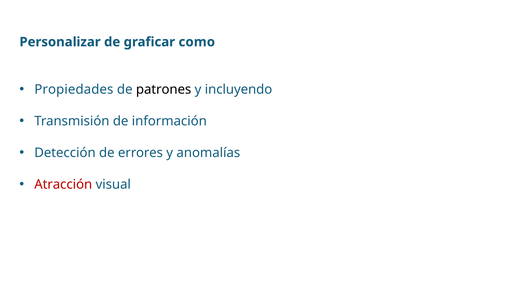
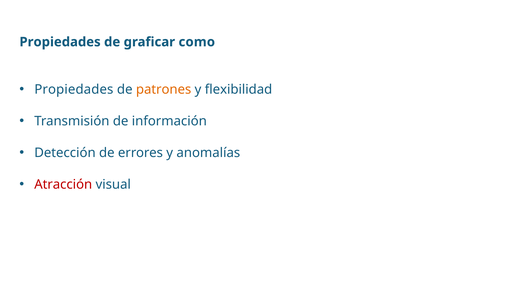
Personalizar: Personalizar -> Propiedades (60, 42)
patrones colour: black -> orange (164, 89)
incluyendo: incluyendo -> flexibilidad (239, 89)
